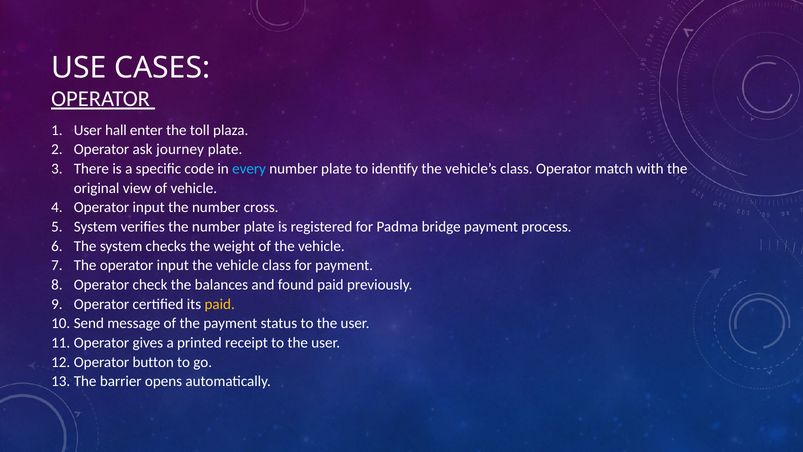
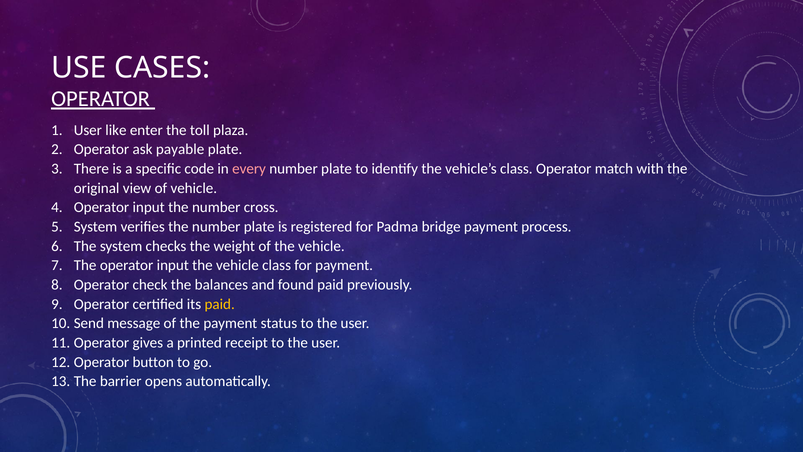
hall: hall -> like (116, 130)
journey: journey -> payable (180, 149)
every colour: light blue -> pink (249, 169)
